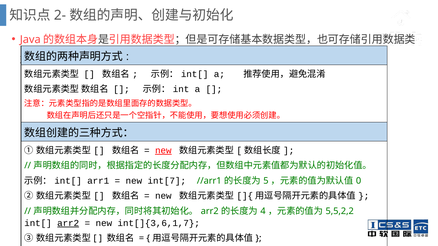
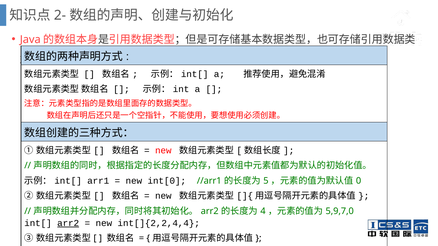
new underline: present -> none (163, 151)
int[7: int[7 -> int[0 (167, 181)
5,5,2,2: 5,5,2,2 -> 5,9,7,0 (340, 211)
int[]{3,6,1,7: int[]{3,6,1,7 -> int[]{2,2,4,4 (159, 223)
